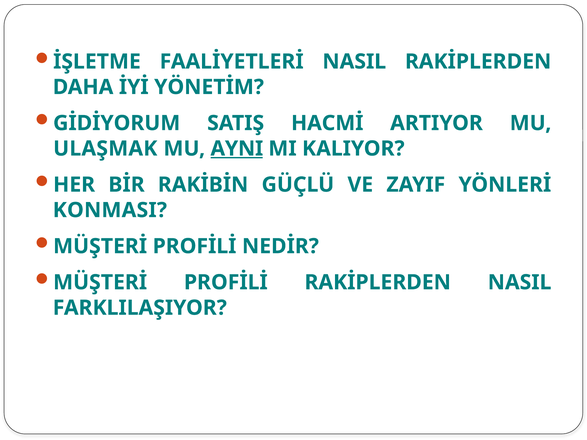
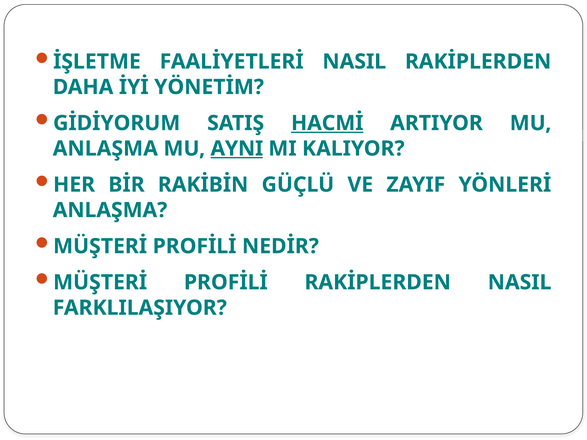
HACMİ underline: none -> present (327, 123)
ULAŞMAK: ULAŞMAK -> ANLAŞMA (105, 149)
KONMASI: KONMASI -> ANLAŞMA (110, 210)
